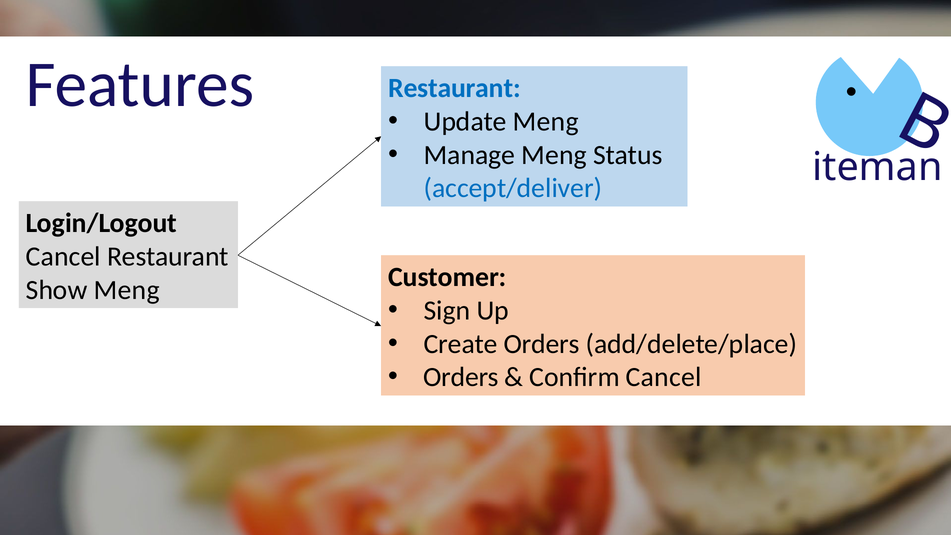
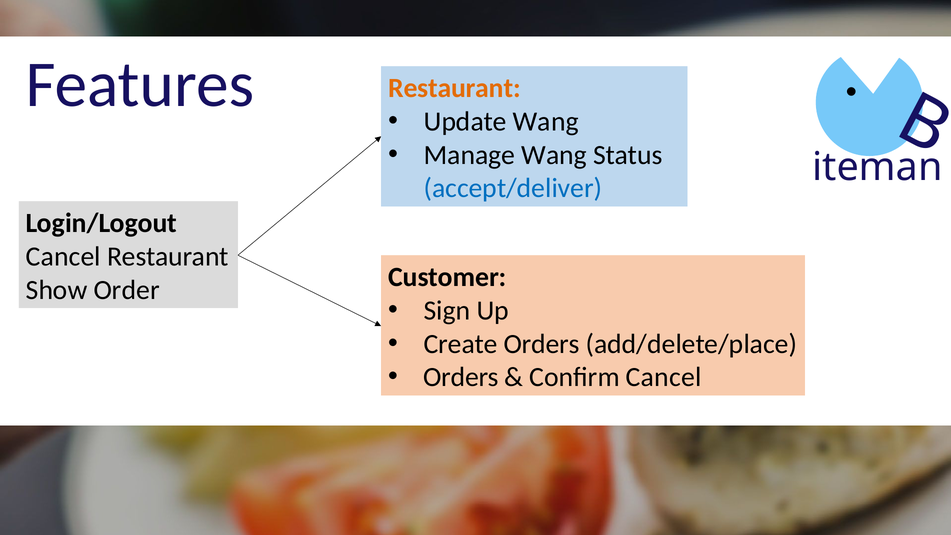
Restaurant colour: blue -> orange (454, 88)
Update Meng: Meng -> Wang (546, 122)
Manage Meng: Meng -> Wang (554, 155)
Show Meng: Meng -> Order (127, 290)
